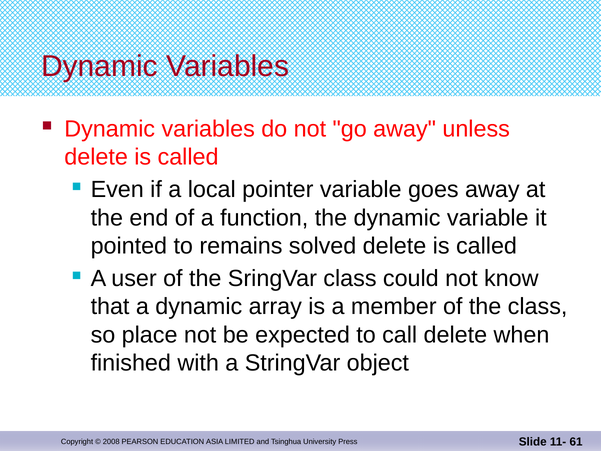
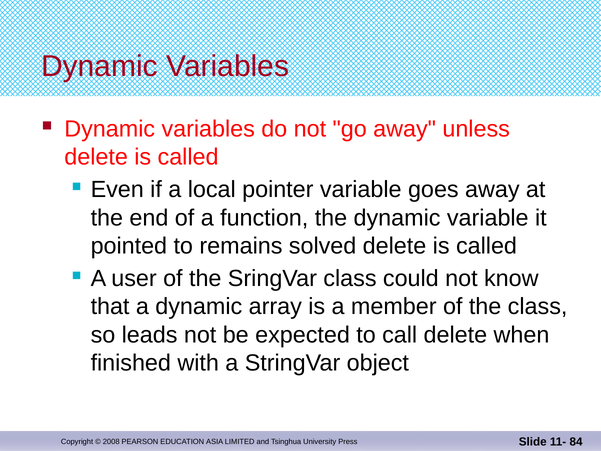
place: place -> leads (150, 335)
61: 61 -> 84 (576, 442)
